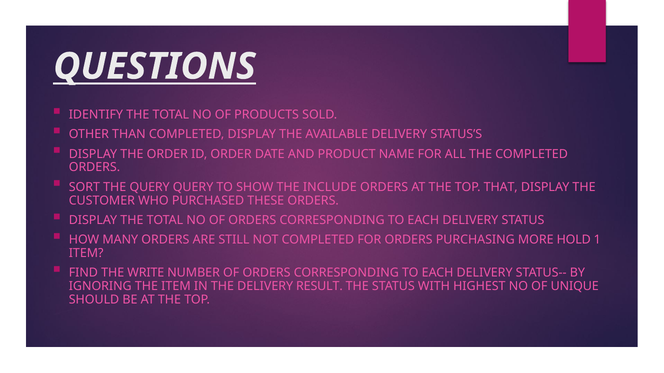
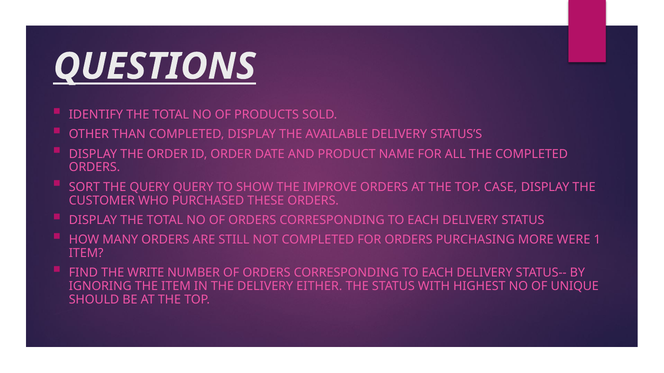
INCLUDE: INCLUDE -> IMPROVE (330, 187)
THAT: THAT -> CASE (501, 187)
HOLD: HOLD -> WERE (574, 240)
RESULT: RESULT -> EITHER (319, 287)
